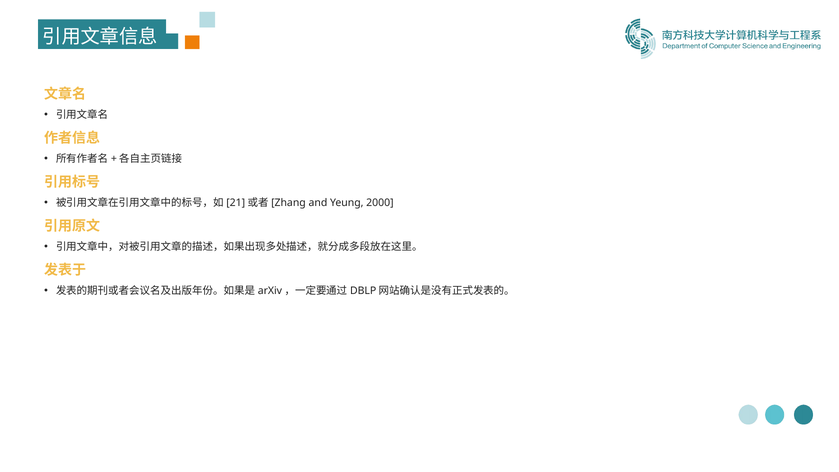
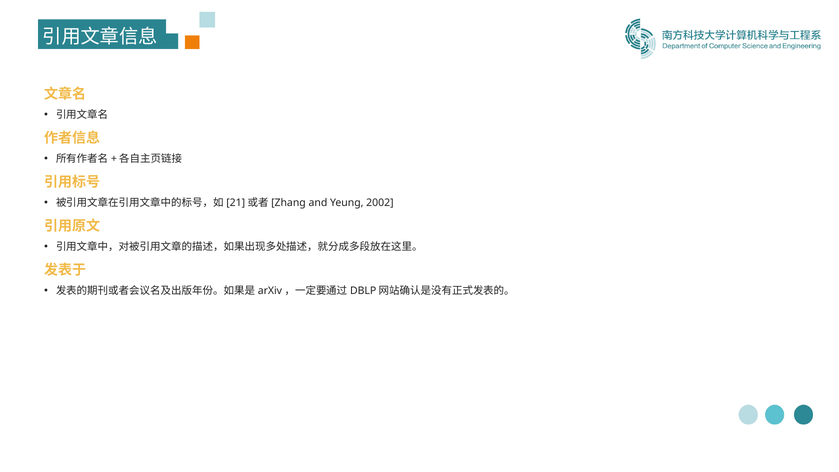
2000: 2000 -> 2002 (380, 203)
